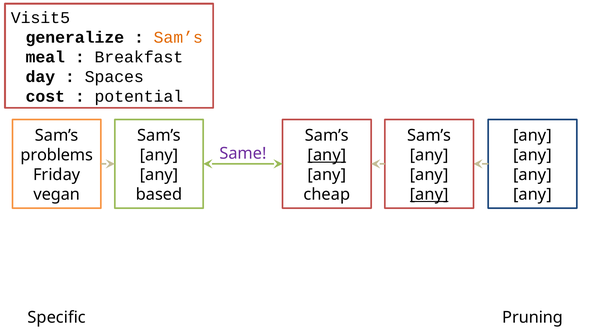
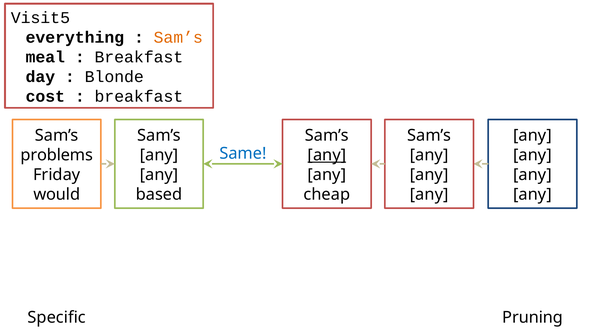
generalize: generalize -> everything (75, 37)
Spaces: Spaces -> Blonde (114, 77)
potential: potential -> breakfast (139, 96)
Same colour: purple -> blue (243, 153)
vegan: vegan -> would (57, 194)
any underline: present -> none (429, 194)
